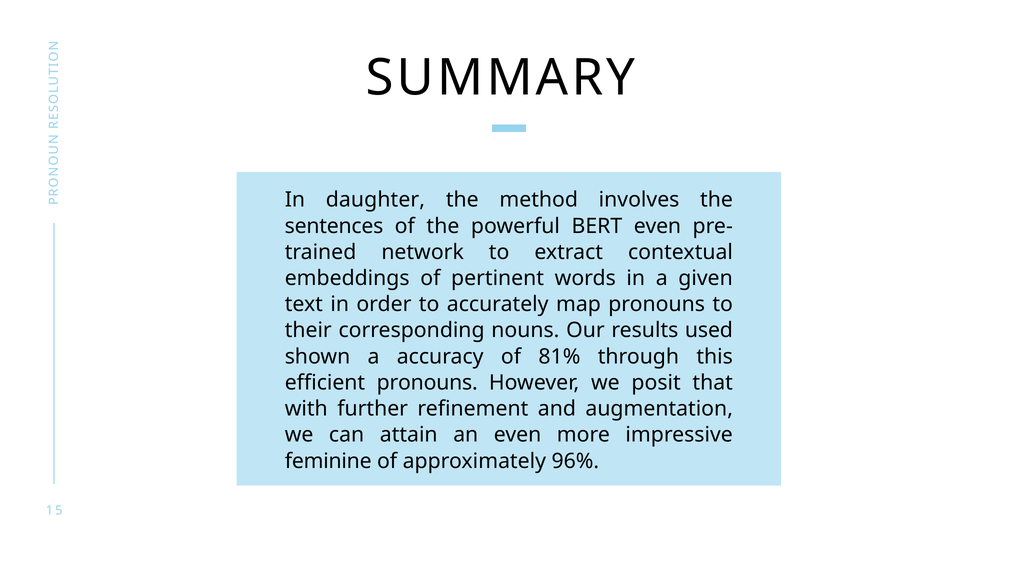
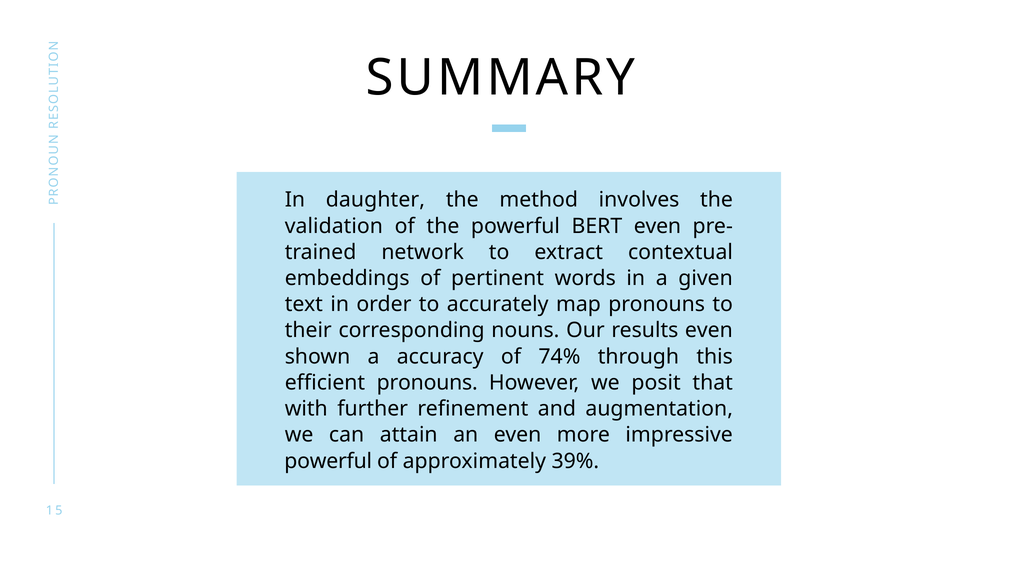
sentences: sentences -> validation (334, 226)
results used: used -> even (709, 330)
81%: 81% -> 74% (559, 356)
feminine: feminine -> powerful (328, 461)
96%: 96% -> 39% (575, 461)
